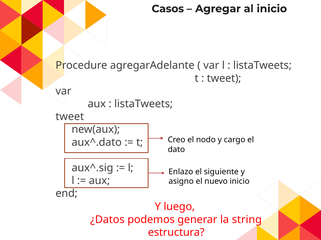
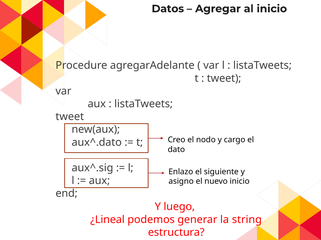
Casos: Casos -> Datos (168, 9)
¿Datos: ¿Datos -> ¿Lineal (107, 220)
